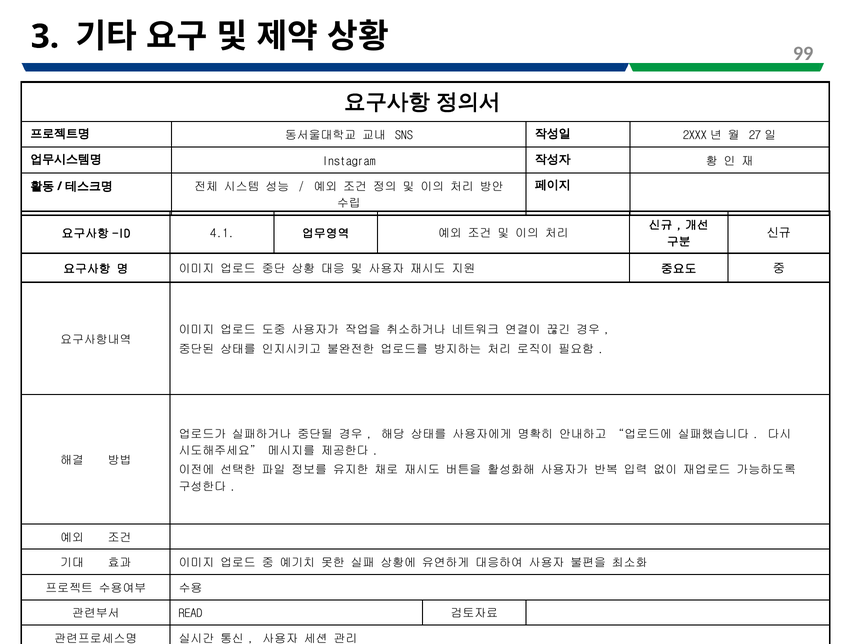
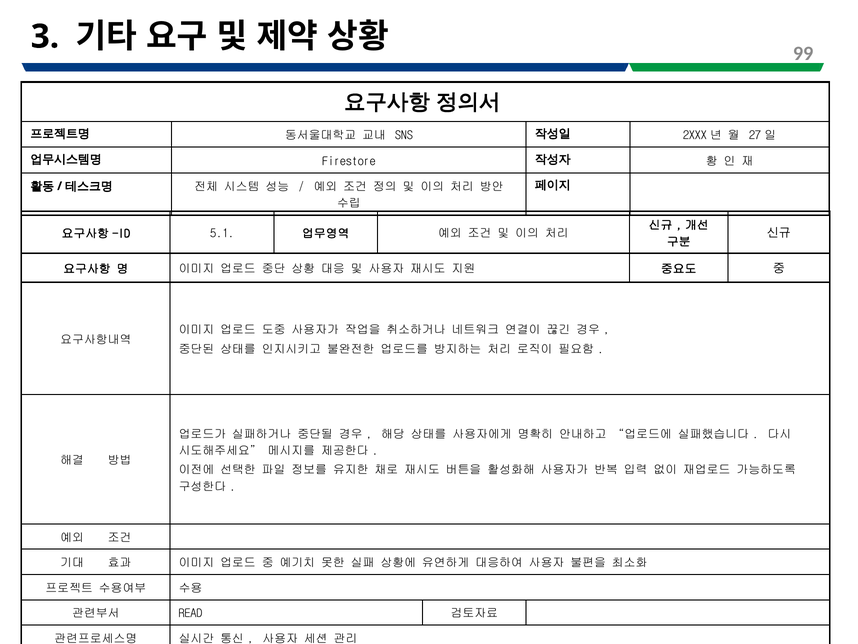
Instagram: Instagram -> Firestore (349, 161)
4.1: 4.1 -> 5.1 (222, 233)
